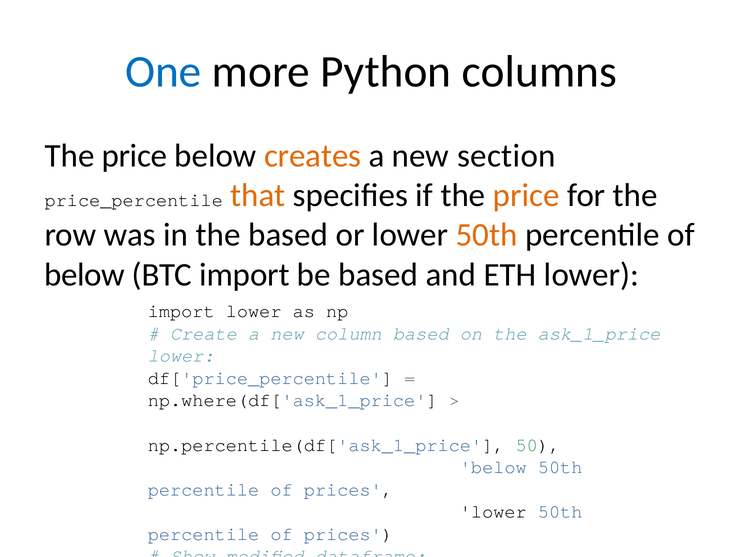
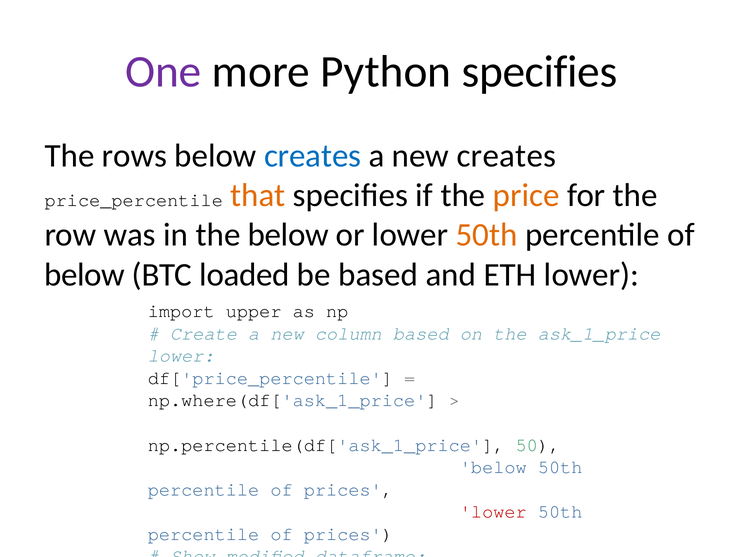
One colour: blue -> purple (163, 72)
Python columns: columns -> specifies (540, 72)
price: price -> rows (134, 156)
creates colour: orange -> blue (313, 156)
new section: section -> creates (506, 156)
the based: based -> below (288, 235)
BTC import: import -> loaded (245, 275)
import lower: lower -> upper (254, 311)
lower colour: black -> red (493, 512)
